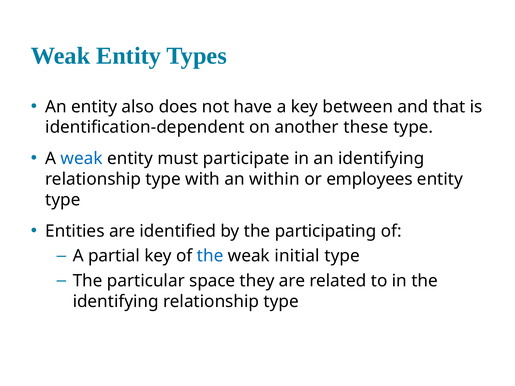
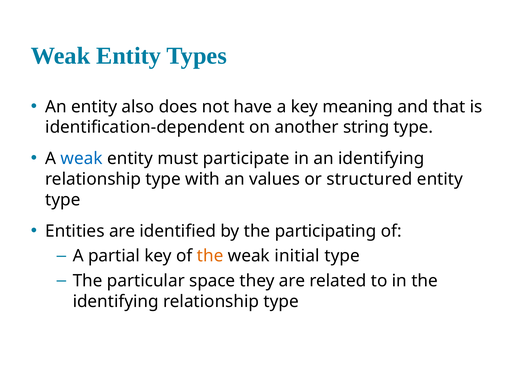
between: between -> meaning (358, 107)
these: these -> string (366, 127)
within: within -> values (275, 179)
employees: employees -> structured (369, 179)
the colour: blue -> orange (210, 256)
